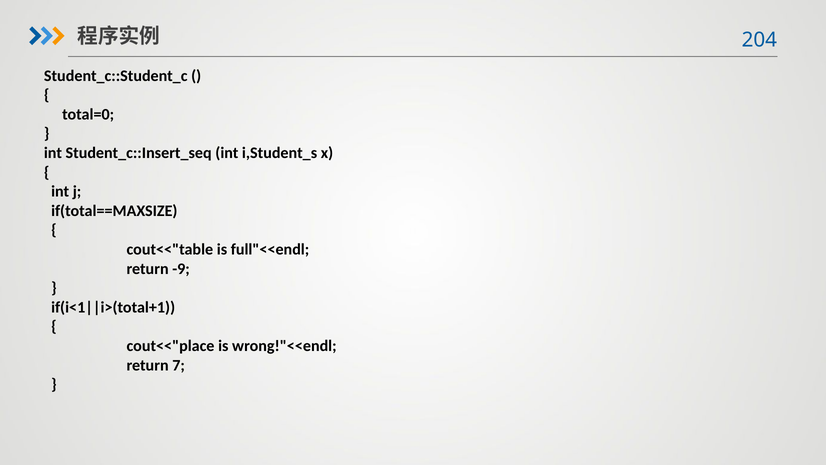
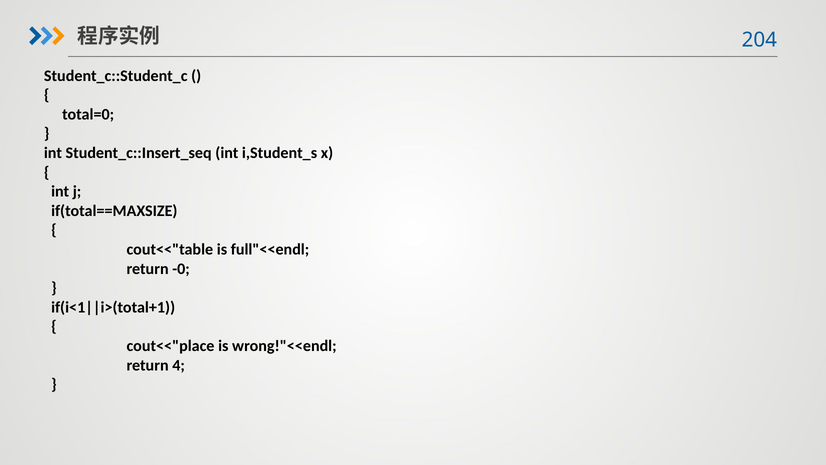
-9: -9 -> -0 (181, 269)
7: 7 -> 4 (179, 365)
